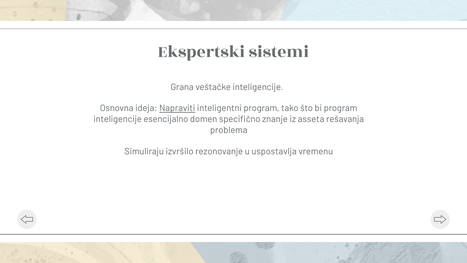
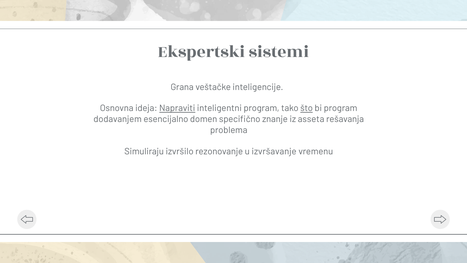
što underline: none -> present (307, 108)
inteligencije: inteligencije -> dodavanjem (118, 119)
uspostavlja: uspostavlja -> izvršavanje (274, 151)
